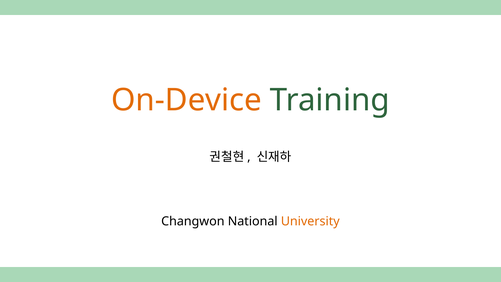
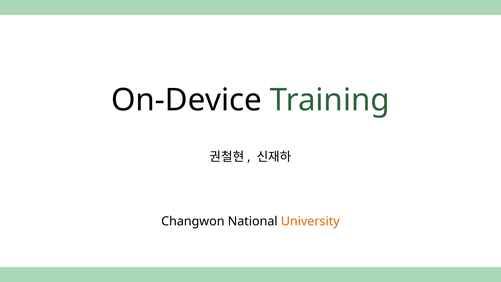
On-Device colour: orange -> black (187, 100)
